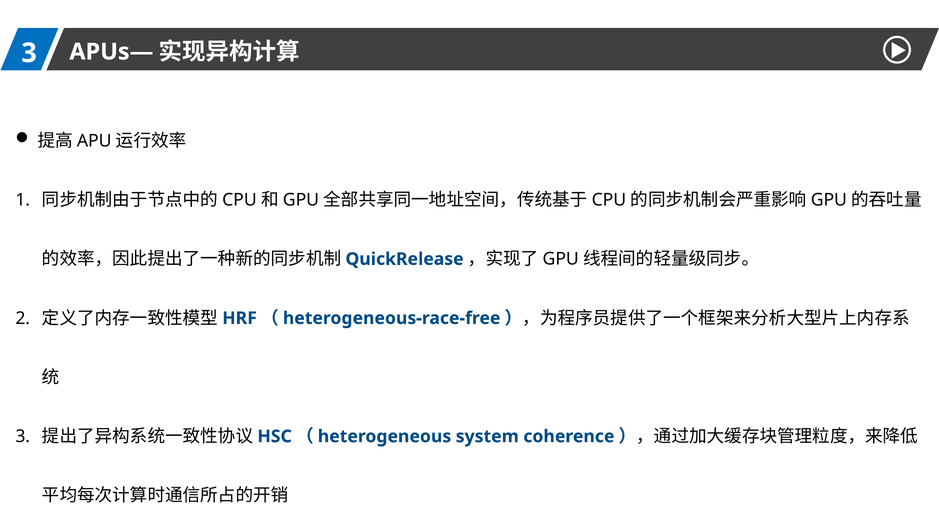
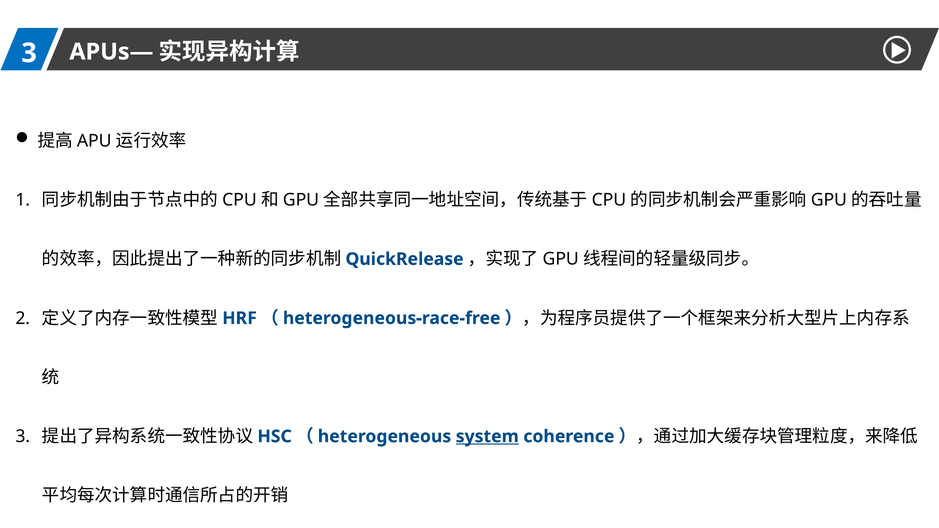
system underline: none -> present (487, 437)
